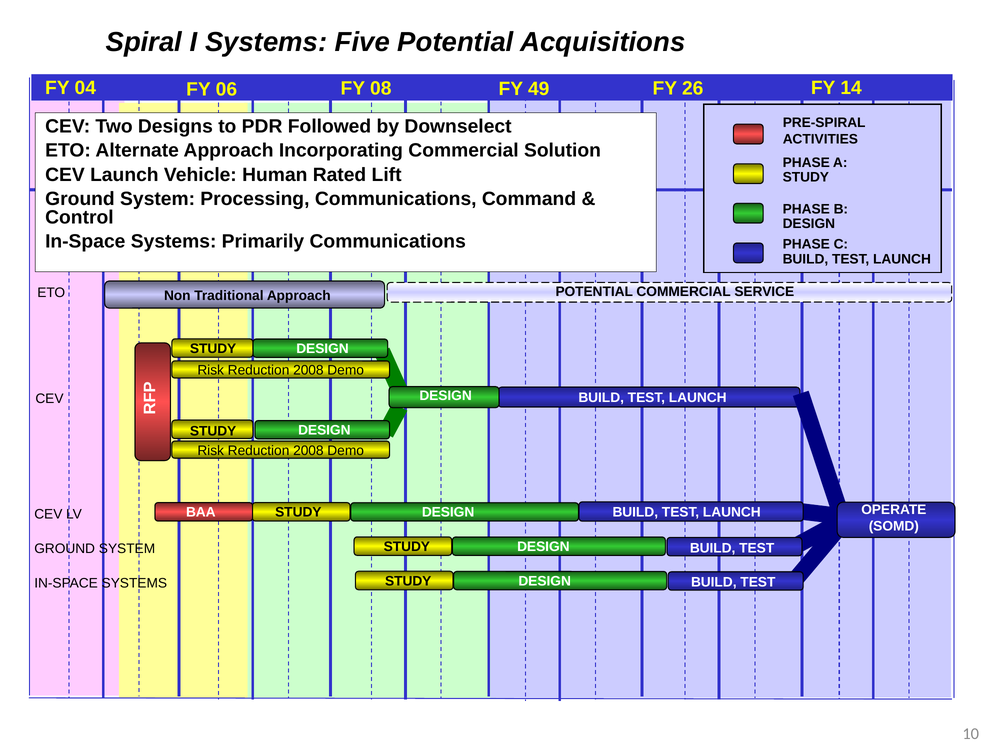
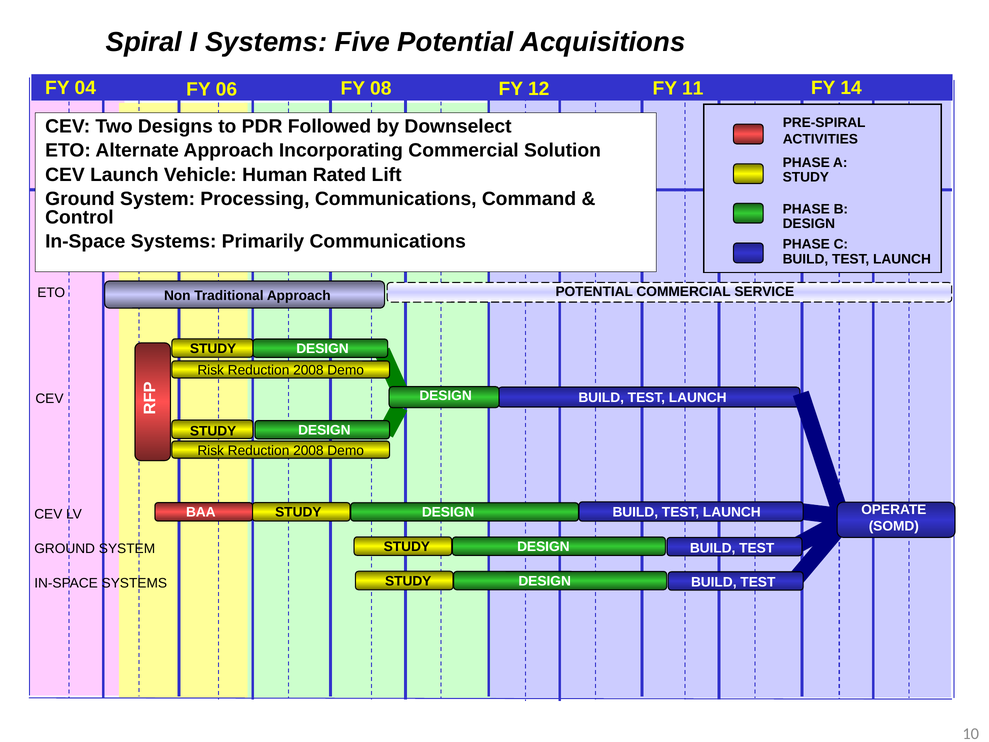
26: 26 -> 11 (693, 88)
49: 49 -> 12 (539, 89)
